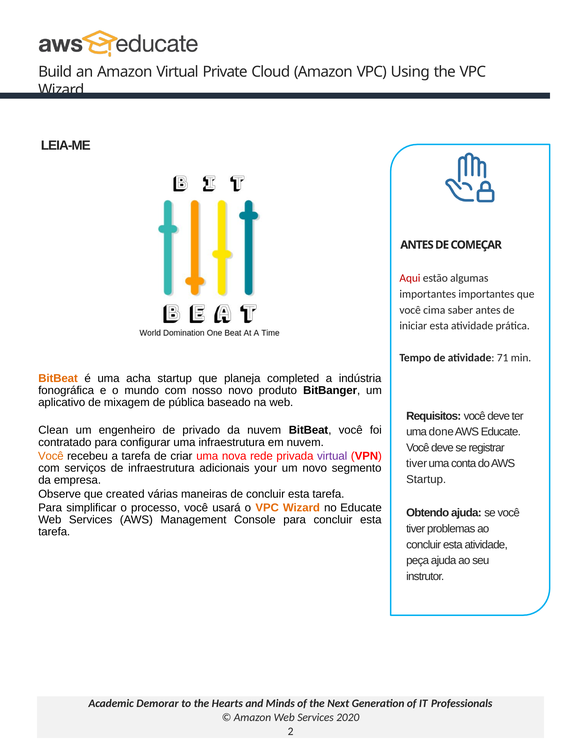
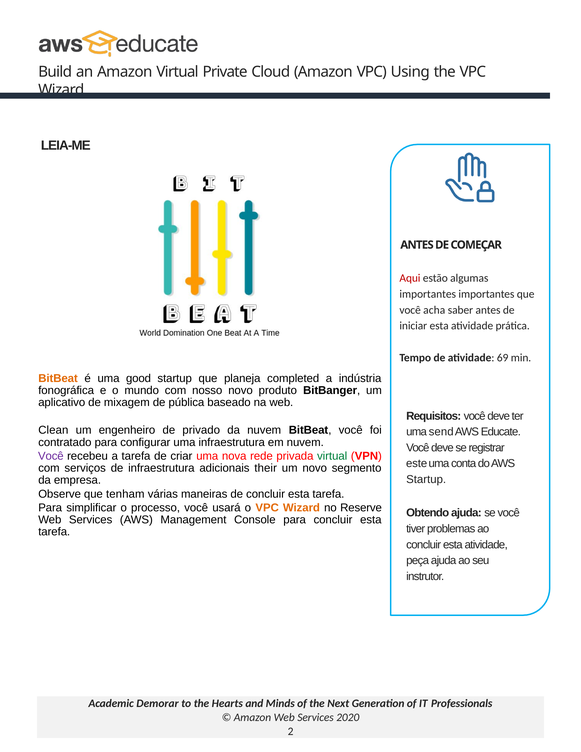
cima: cima -> acha (434, 310)
71: 71 -> 69 (503, 358)
acha: acha -> good (139, 378)
done: done -> send (441, 432)
Você colour: orange -> purple (51, 456)
virtual colour: purple -> green (332, 456)
tiver: tiver -> este (417, 463)
your: your -> their (266, 468)
created: created -> tenham (125, 494)
no Educate: Educate -> Reserve (361, 508)
